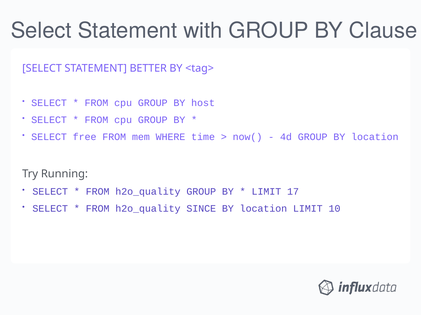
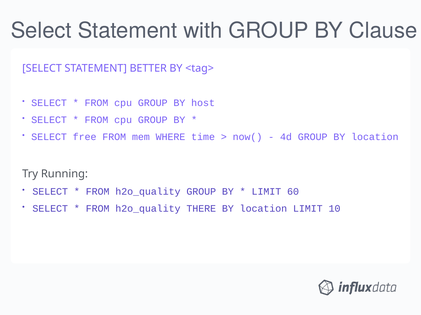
17: 17 -> 60 (293, 192)
SINCE: SINCE -> THERE (201, 209)
